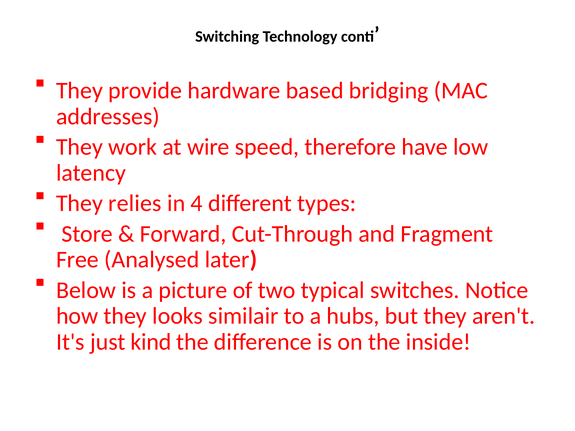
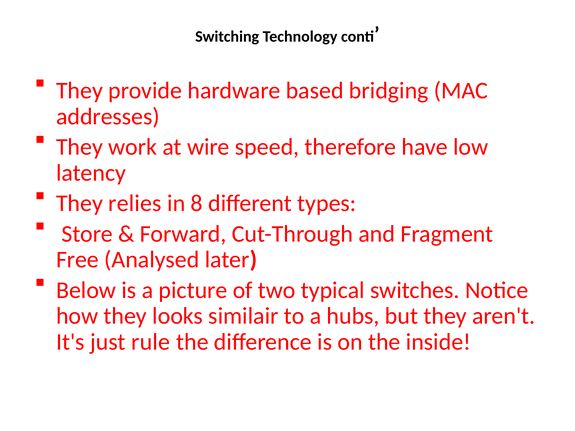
4: 4 -> 8 (197, 203)
kind: kind -> rule (151, 342)
